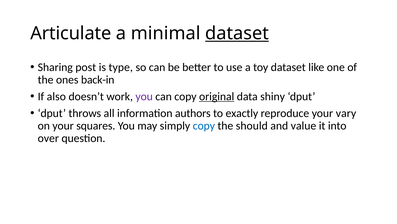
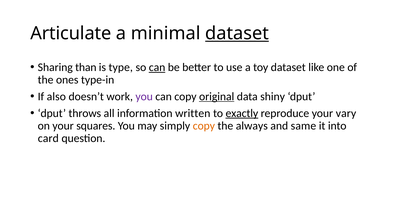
post: post -> than (86, 67)
can underline: none -> present (157, 67)
back-in: back-in -> type-in (98, 80)
authors: authors -> written (193, 113)
exactly underline: none -> present (242, 113)
copy colour: blue -> orange (204, 125)
should: should -> always (252, 125)
value: value -> same (303, 125)
over: over -> card (48, 138)
